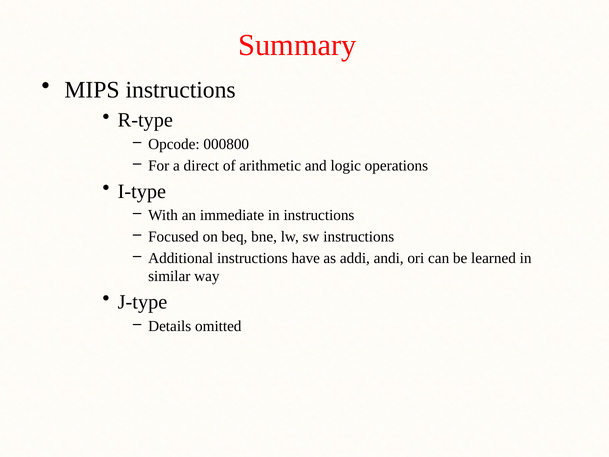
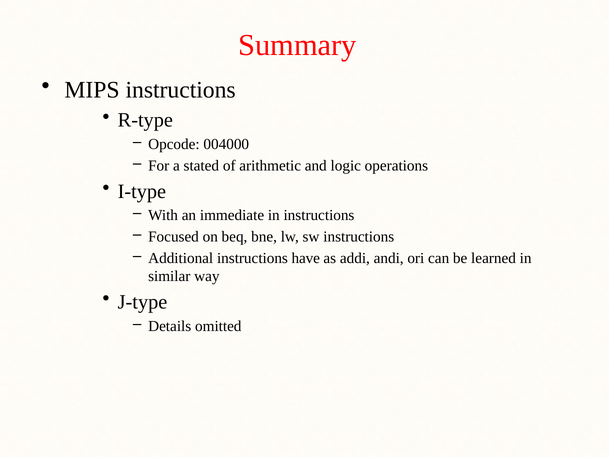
000800: 000800 -> 004000 (226, 144)
direct: direct -> stated (201, 165)
